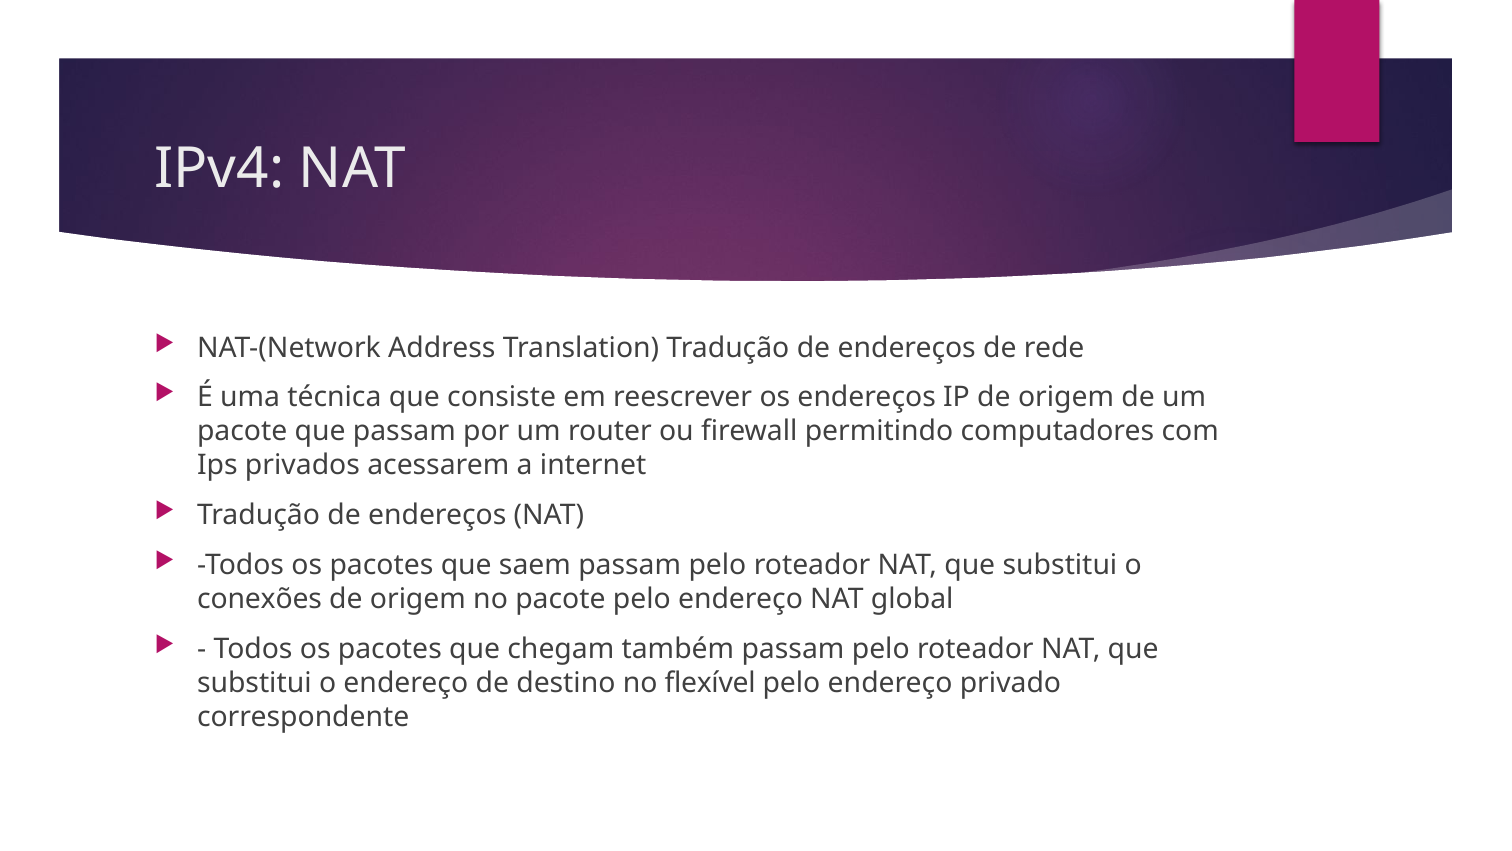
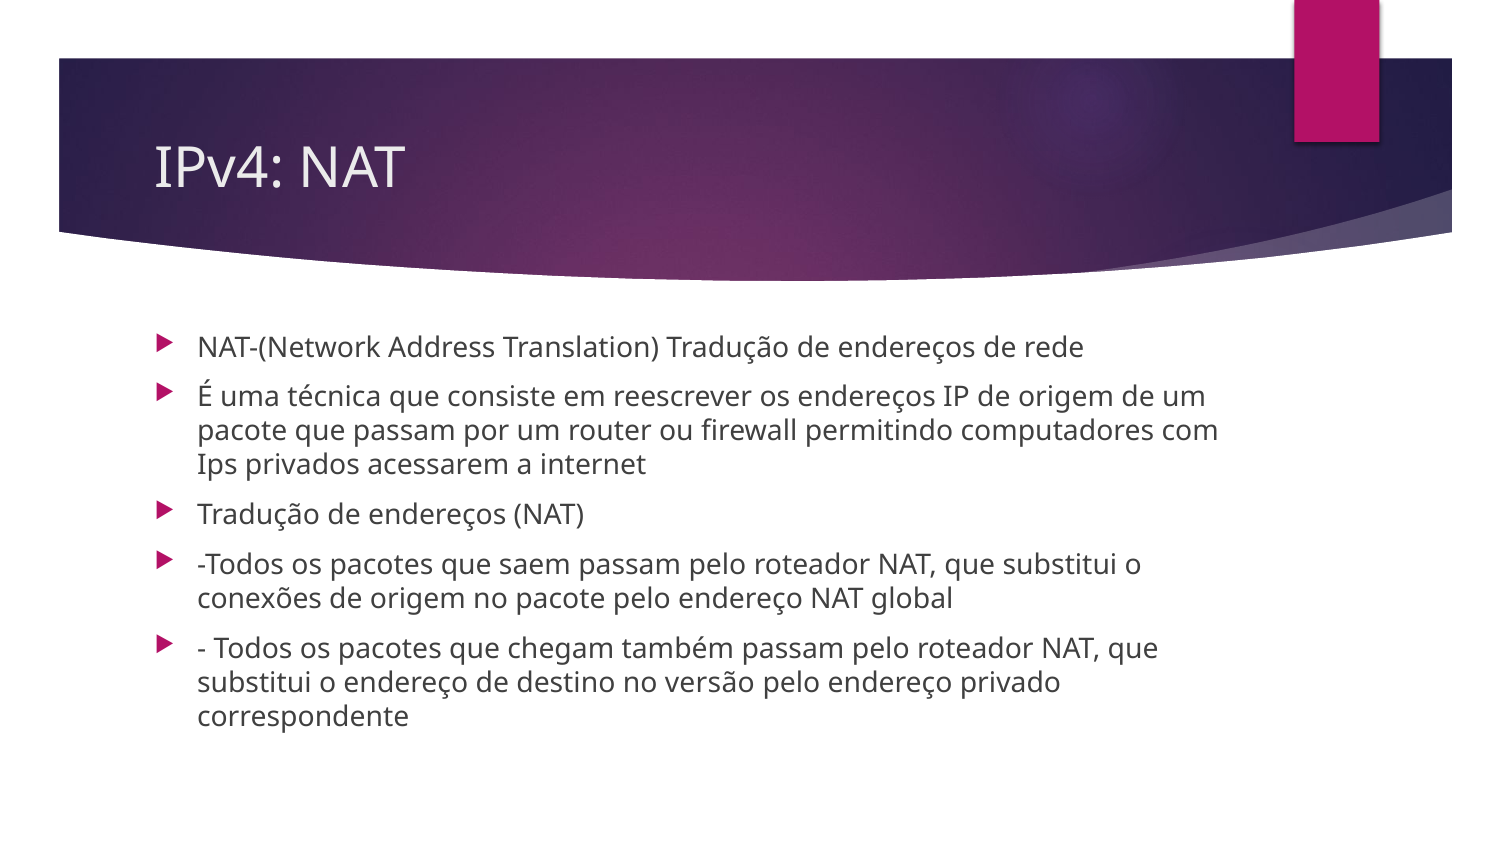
flexível: flexível -> versão (710, 683)
